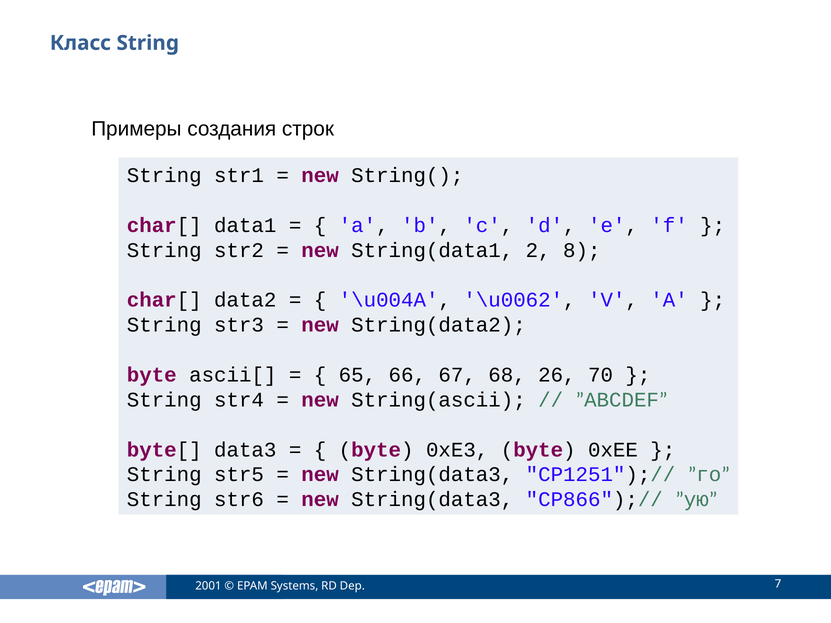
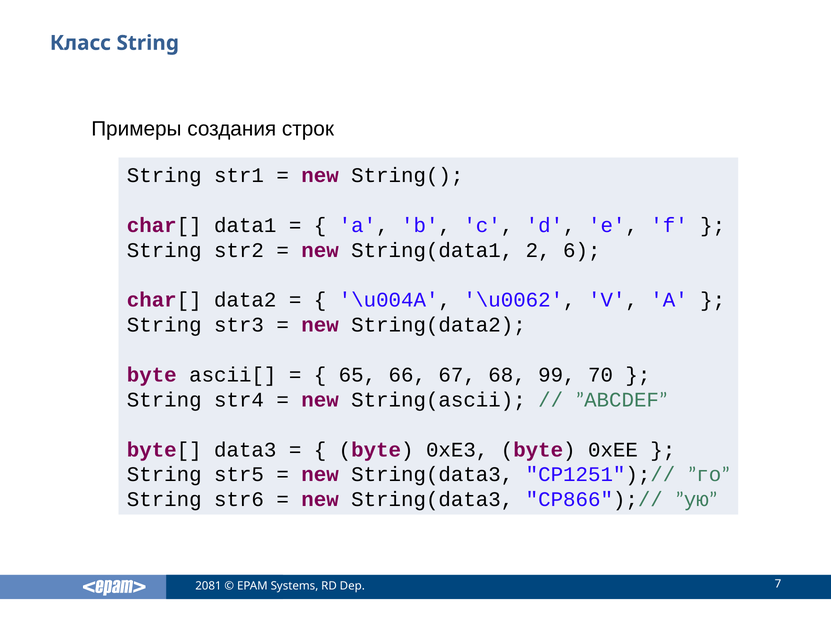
8: 8 -> 6 (582, 250)
26: 26 -> 99 (557, 375)
2001: 2001 -> 2081 (208, 586)
